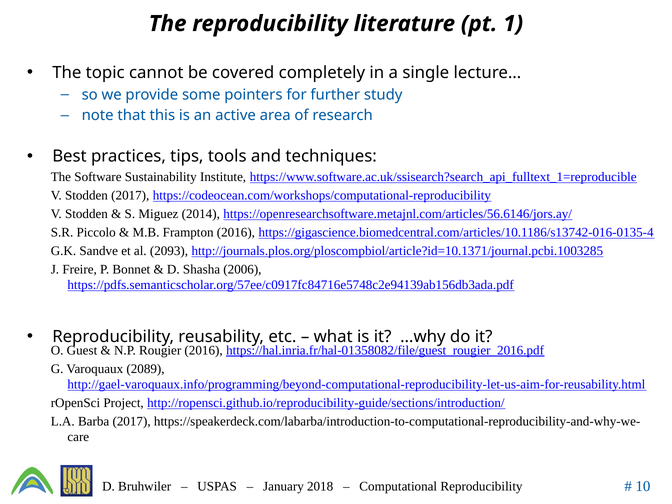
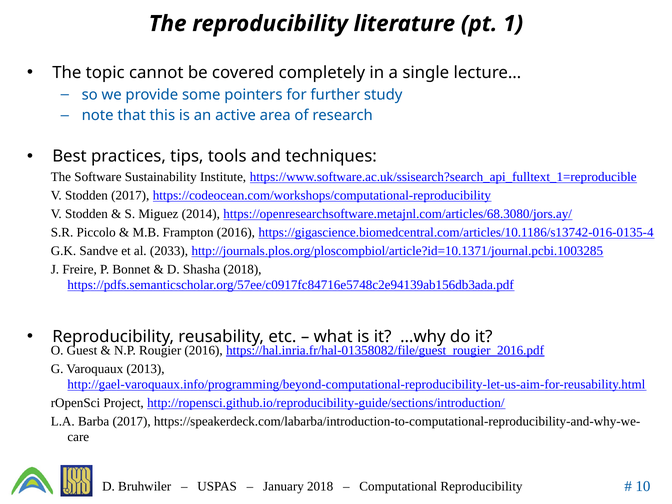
https://openresearchsoftware.metajnl.com/articles/56.6146/jors.ay/: https://openresearchsoftware.metajnl.com/articles/56.6146/jors.ay/ -> https://openresearchsoftware.metajnl.com/articles/68.3080/jors.ay/ (398, 214)
2093: 2093 -> 2033 (169, 251)
Shasha 2006: 2006 -> 2018 (242, 269)
2089: 2089 -> 2013 (146, 369)
